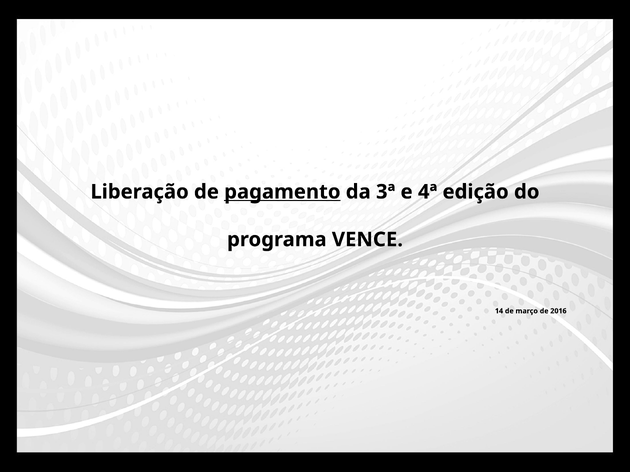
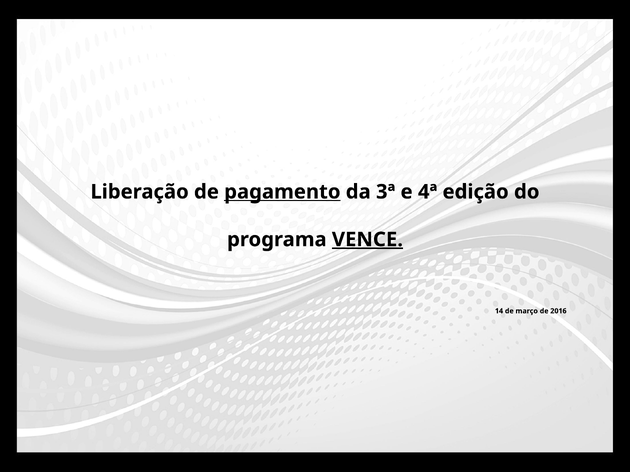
VENCE underline: none -> present (367, 240)
